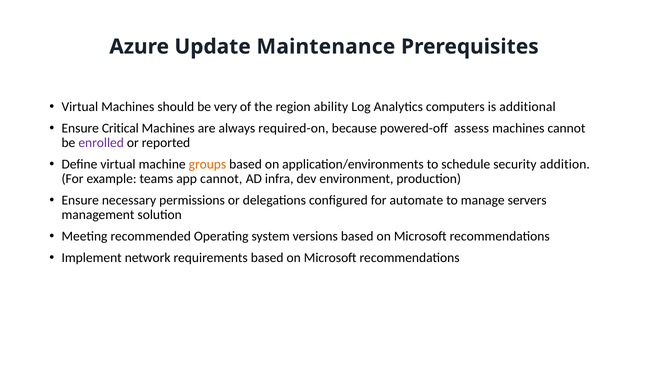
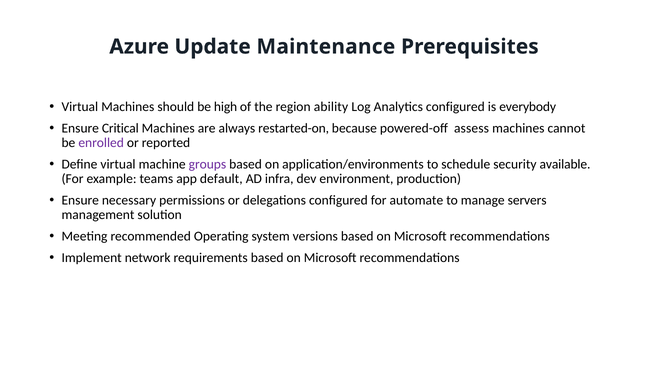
very: very -> high (226, 107)
Analytics computers: computers -> configured (455, 107)
additional: additional -> everybody (528, 107)
required-on: required-on -> restarted-on (294, 128)
groups colour: orange -> purple (207, 164)
addition: addition -> available (565, 164)
app cannot: cannot -> default (221, 179)
